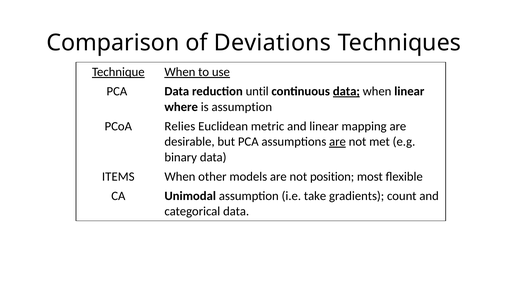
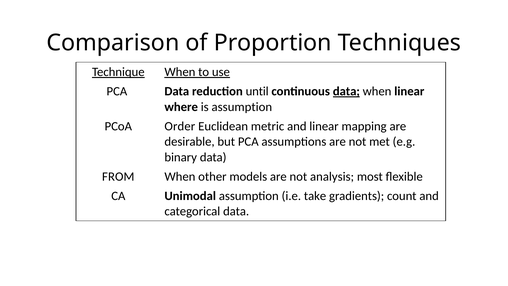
Deviations: Deviations -> Proportion (273, 43)
Relies: Relies -> Order (180, 126)
are underline: present -> none (338, 142)
ITEMS: ITEMS -> FROM (118, 176)
position: position -> analysis (332, 176)
